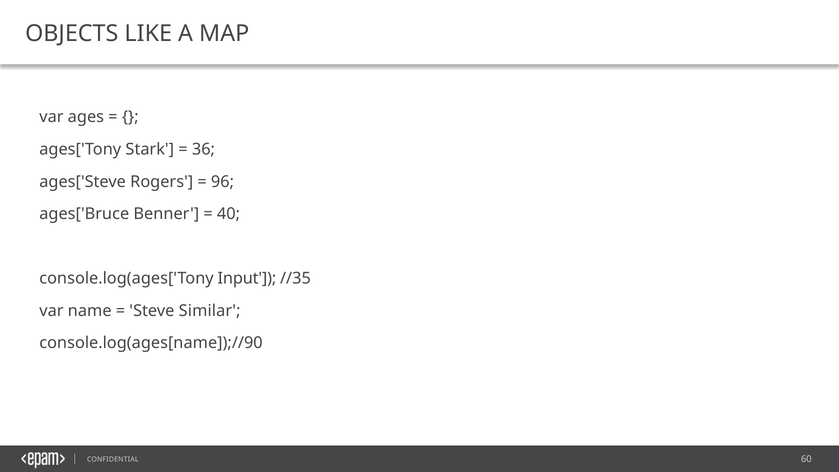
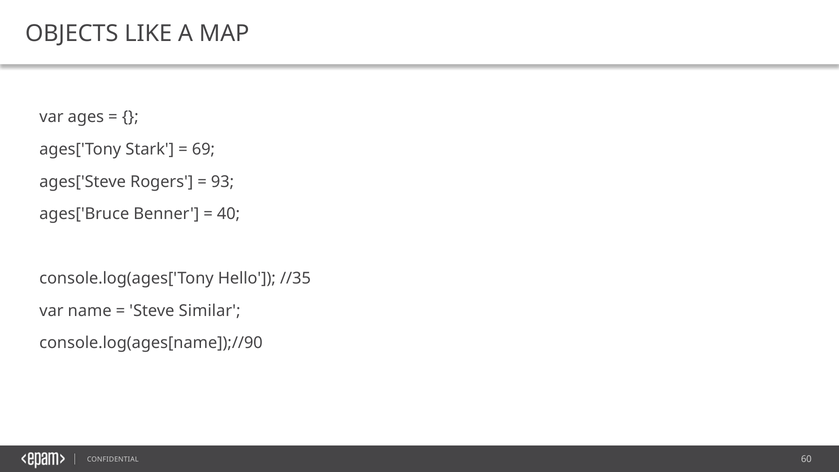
36: 36 -> 69 (203, 149)
96: 96 -> 93 (222, 182)
Input: Input -> Hello (247, 278)
